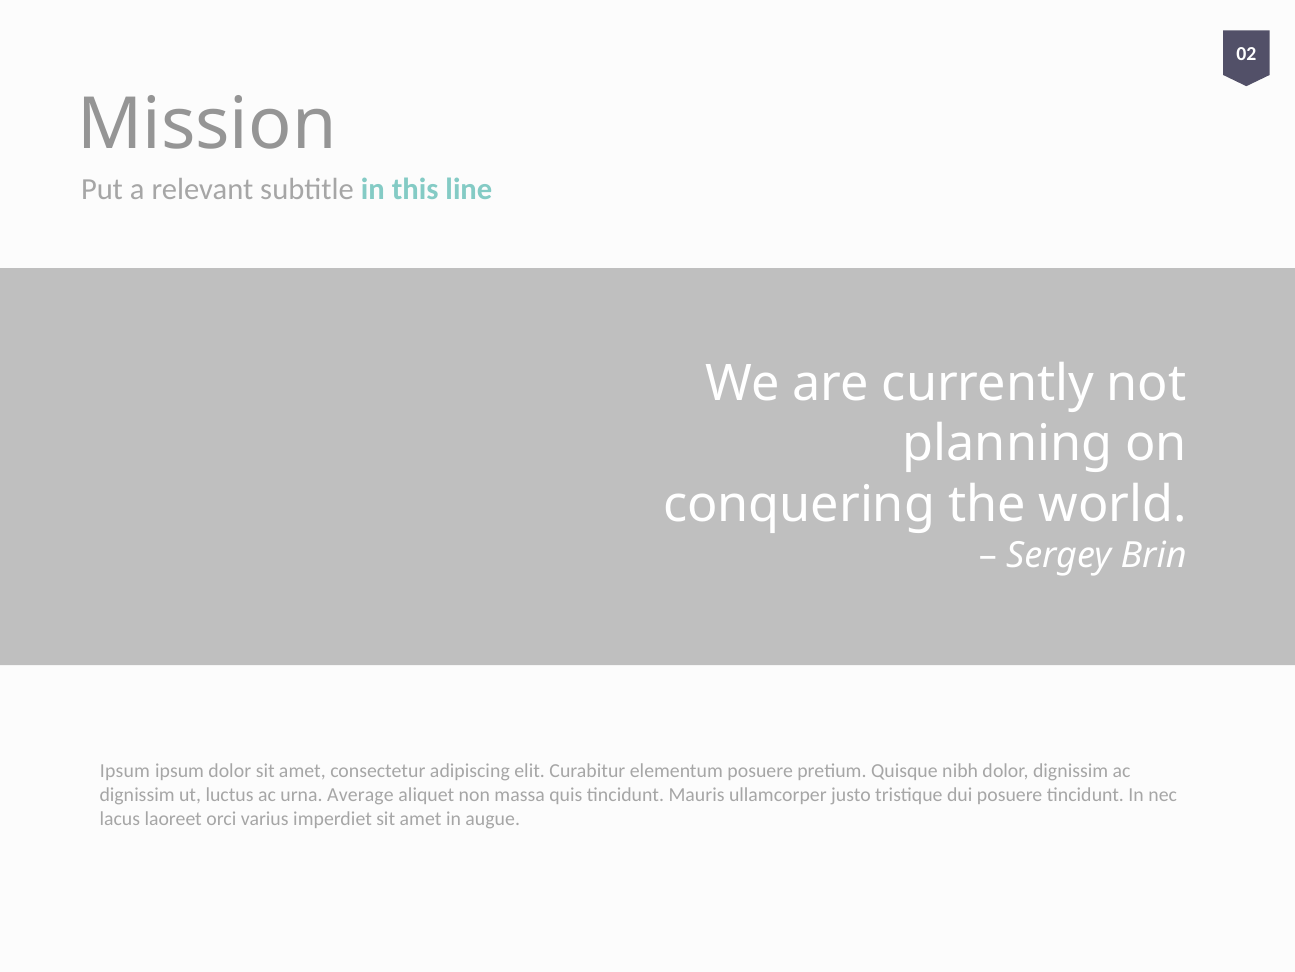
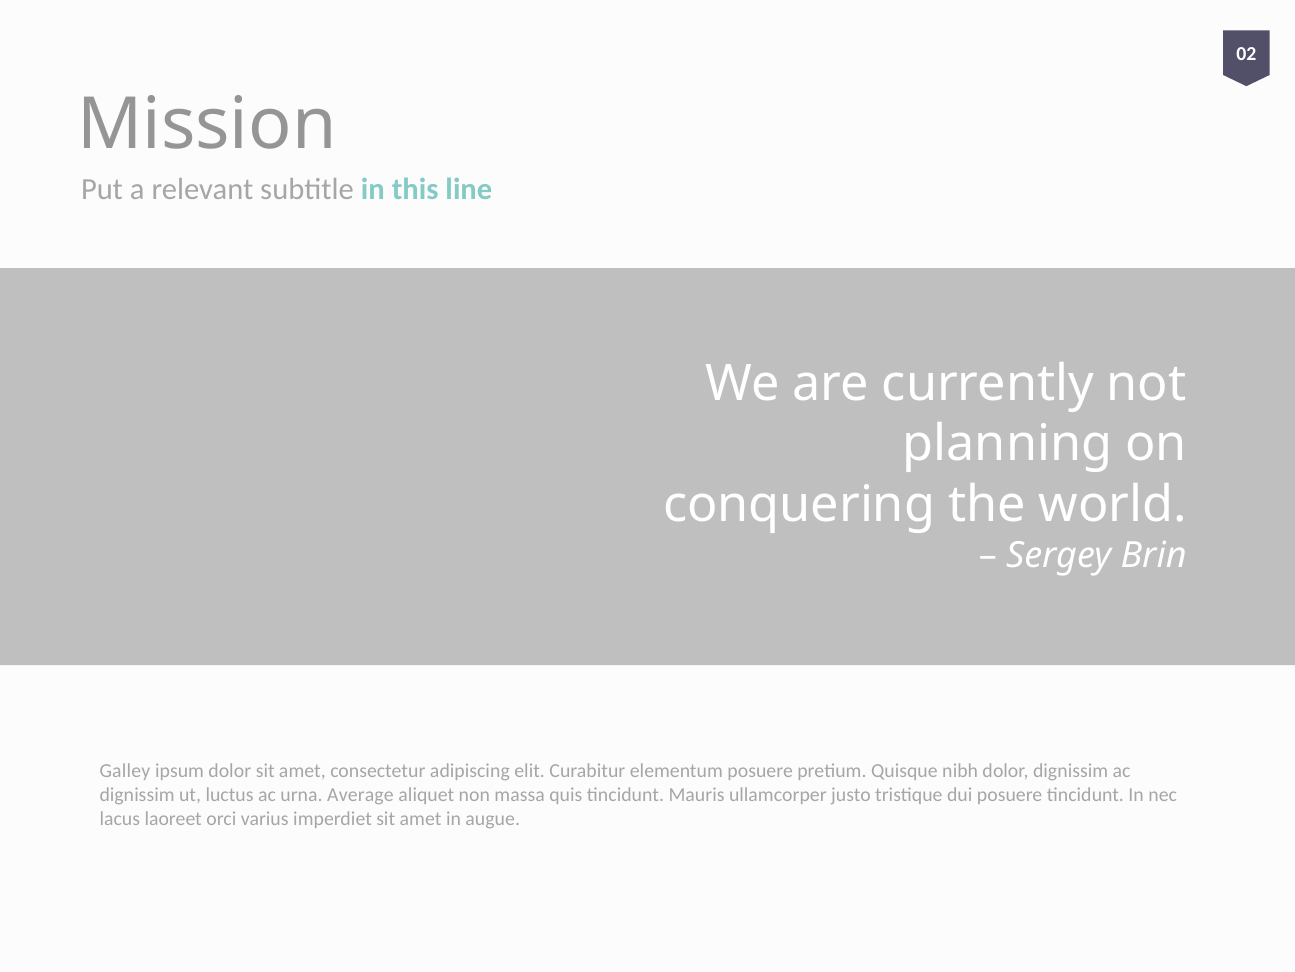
Ipsum: Ipsum -> Galley (125, 771)
